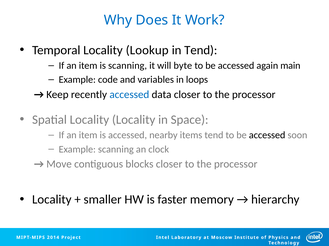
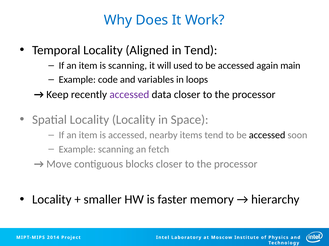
Lookup: Lookup -> Aligned (147, 50)
byte: byte -> used (183, 66)
accessed colour: blue -> purple (129, 95)
clock: clock -> fetch (159, 150)
